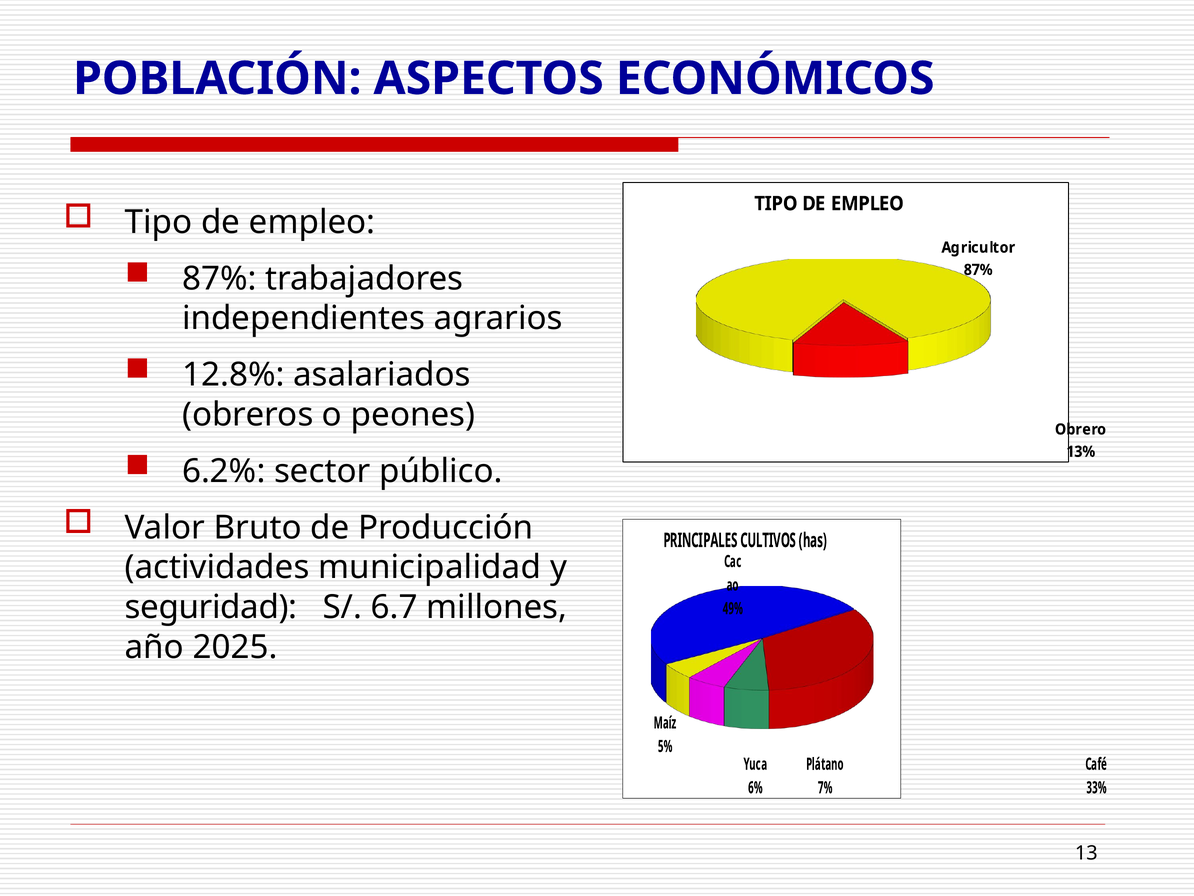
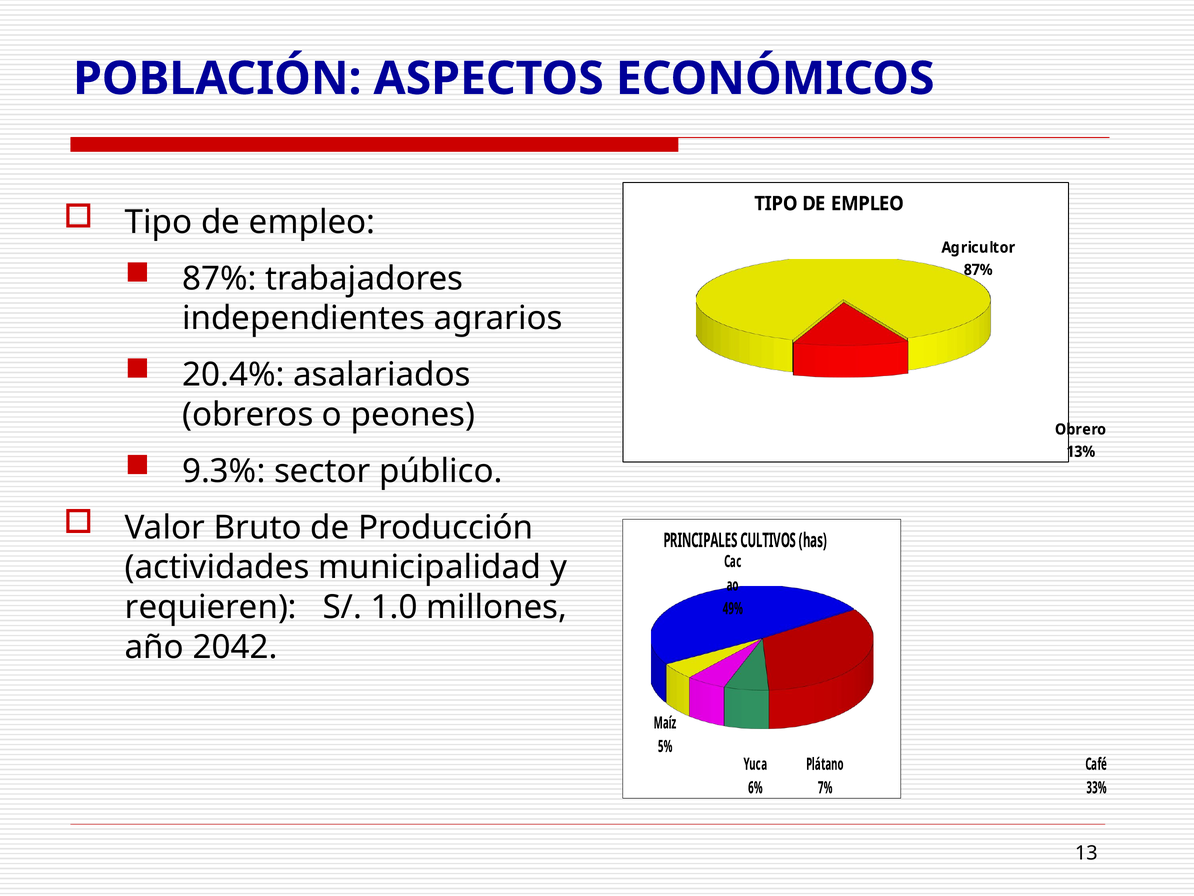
12.8%: 12.8% -> 20.4% (233, 375)
6.2%: 6.2% -> 9.3% (224, 471)
seguridad: seguridad -> requieren (211, 607)
6.7: 6.7 -> 1.0 (394, 607)
2025: 2025 -> 2042 (235, 647)
